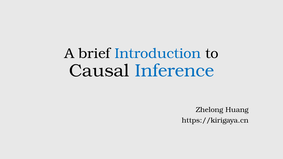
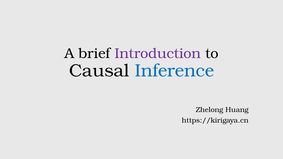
Introduction colour: blue -> purple (158, 54)
